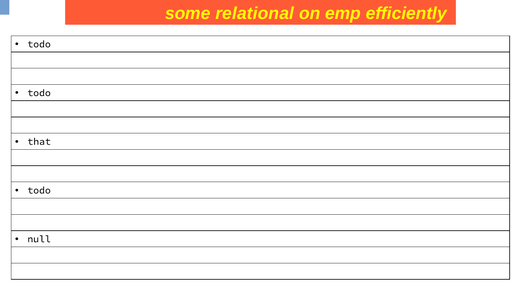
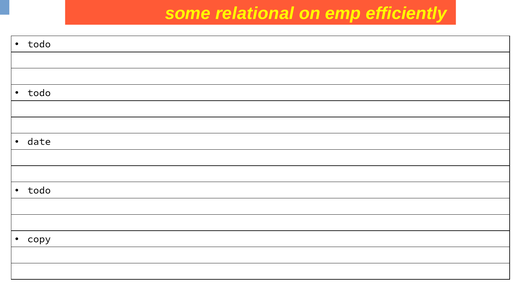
that: that -> date (39, 142)
null: null -> copy (39, 239)
